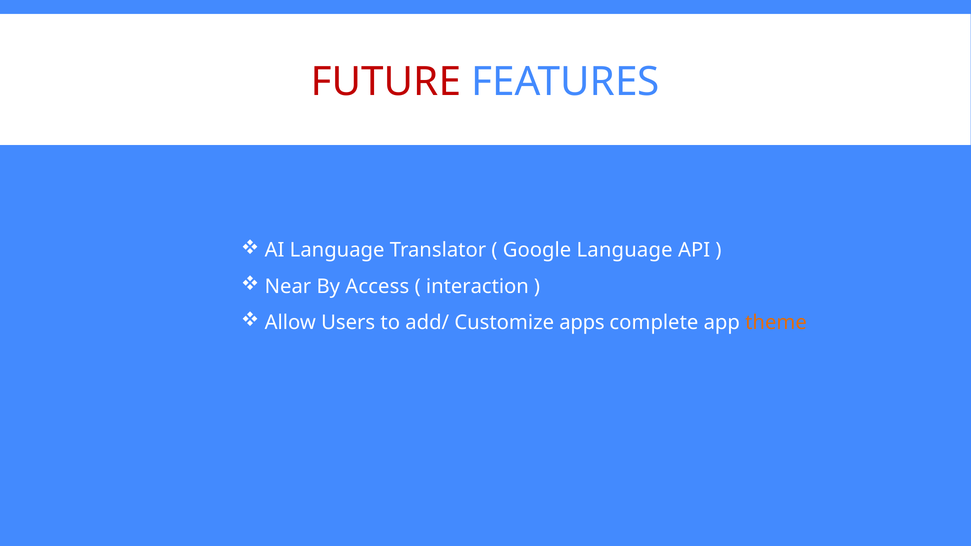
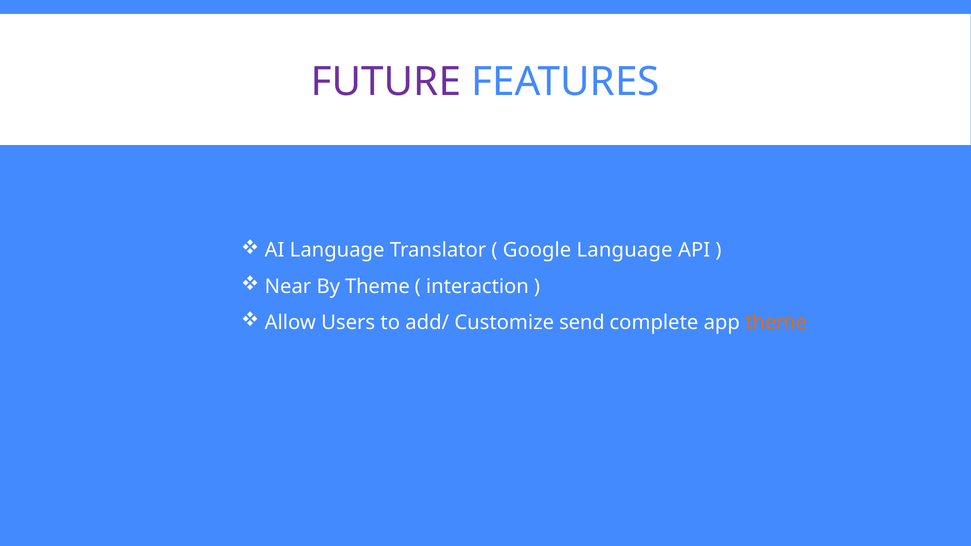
FUTURE colour: red -> purple (386, 82)
By Access: Access -> Theme (377, 286)
apps: apps -> send (582, 322)
